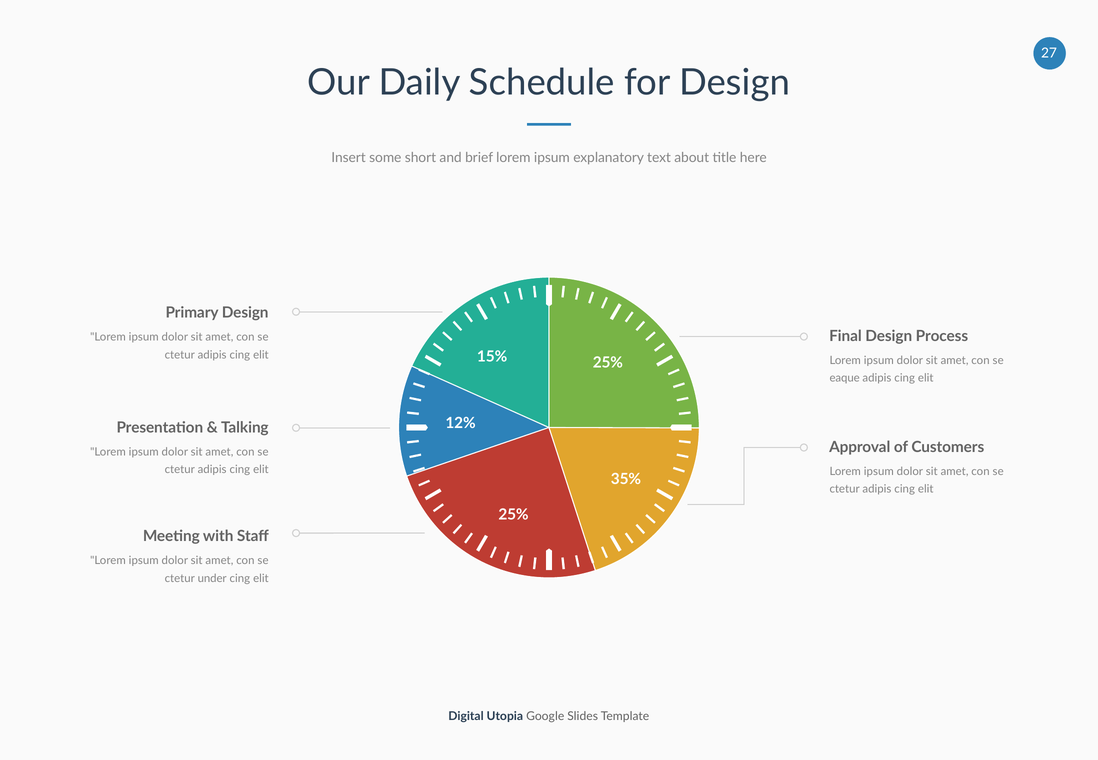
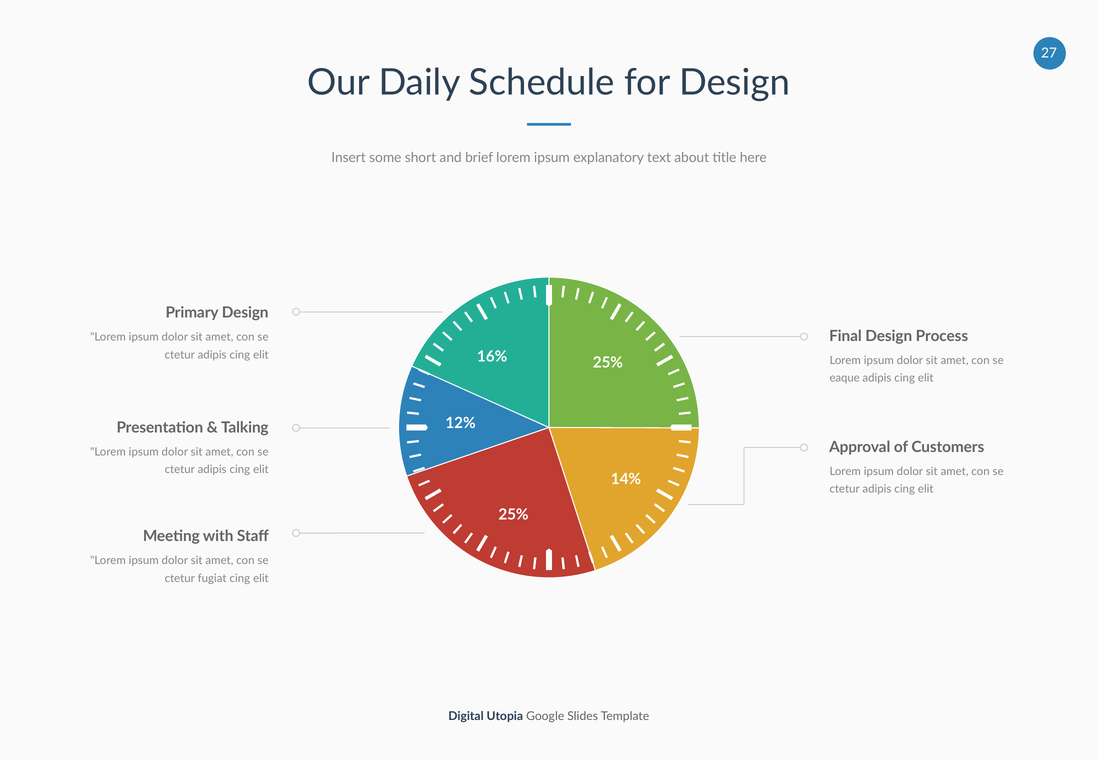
15%: 15% -> 16% (492, 357)
35%: 35% -> 14% (626, 479)
under: under -> fugiat (212, 579)
